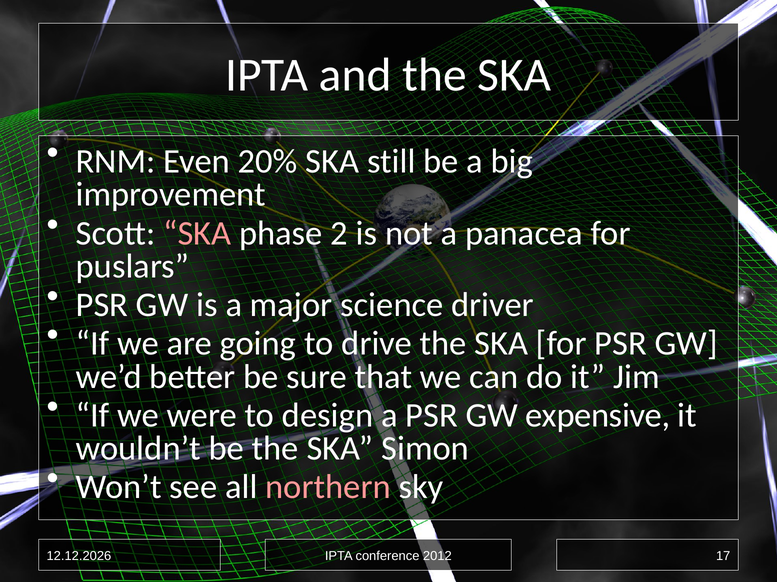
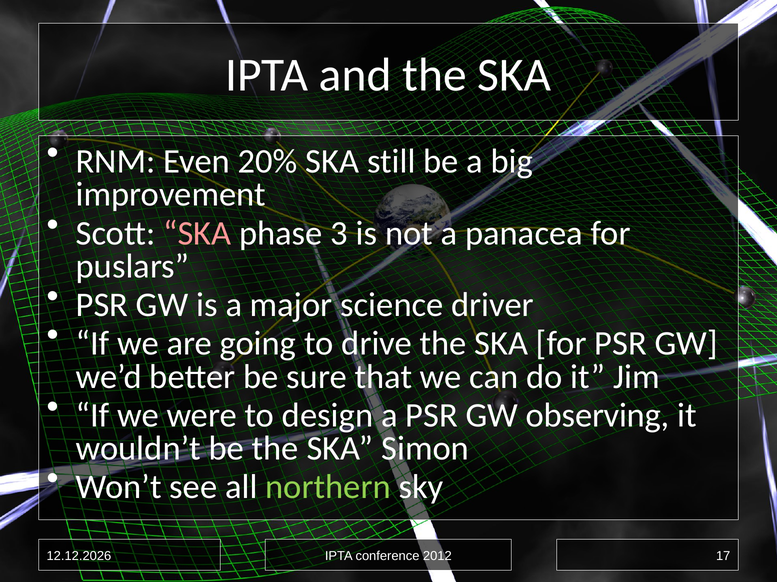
2: 2 -> 3 (339, 233)
expensive: expensive -> observing (598, 416)
northern colour: pink -> light green (328, 488)
